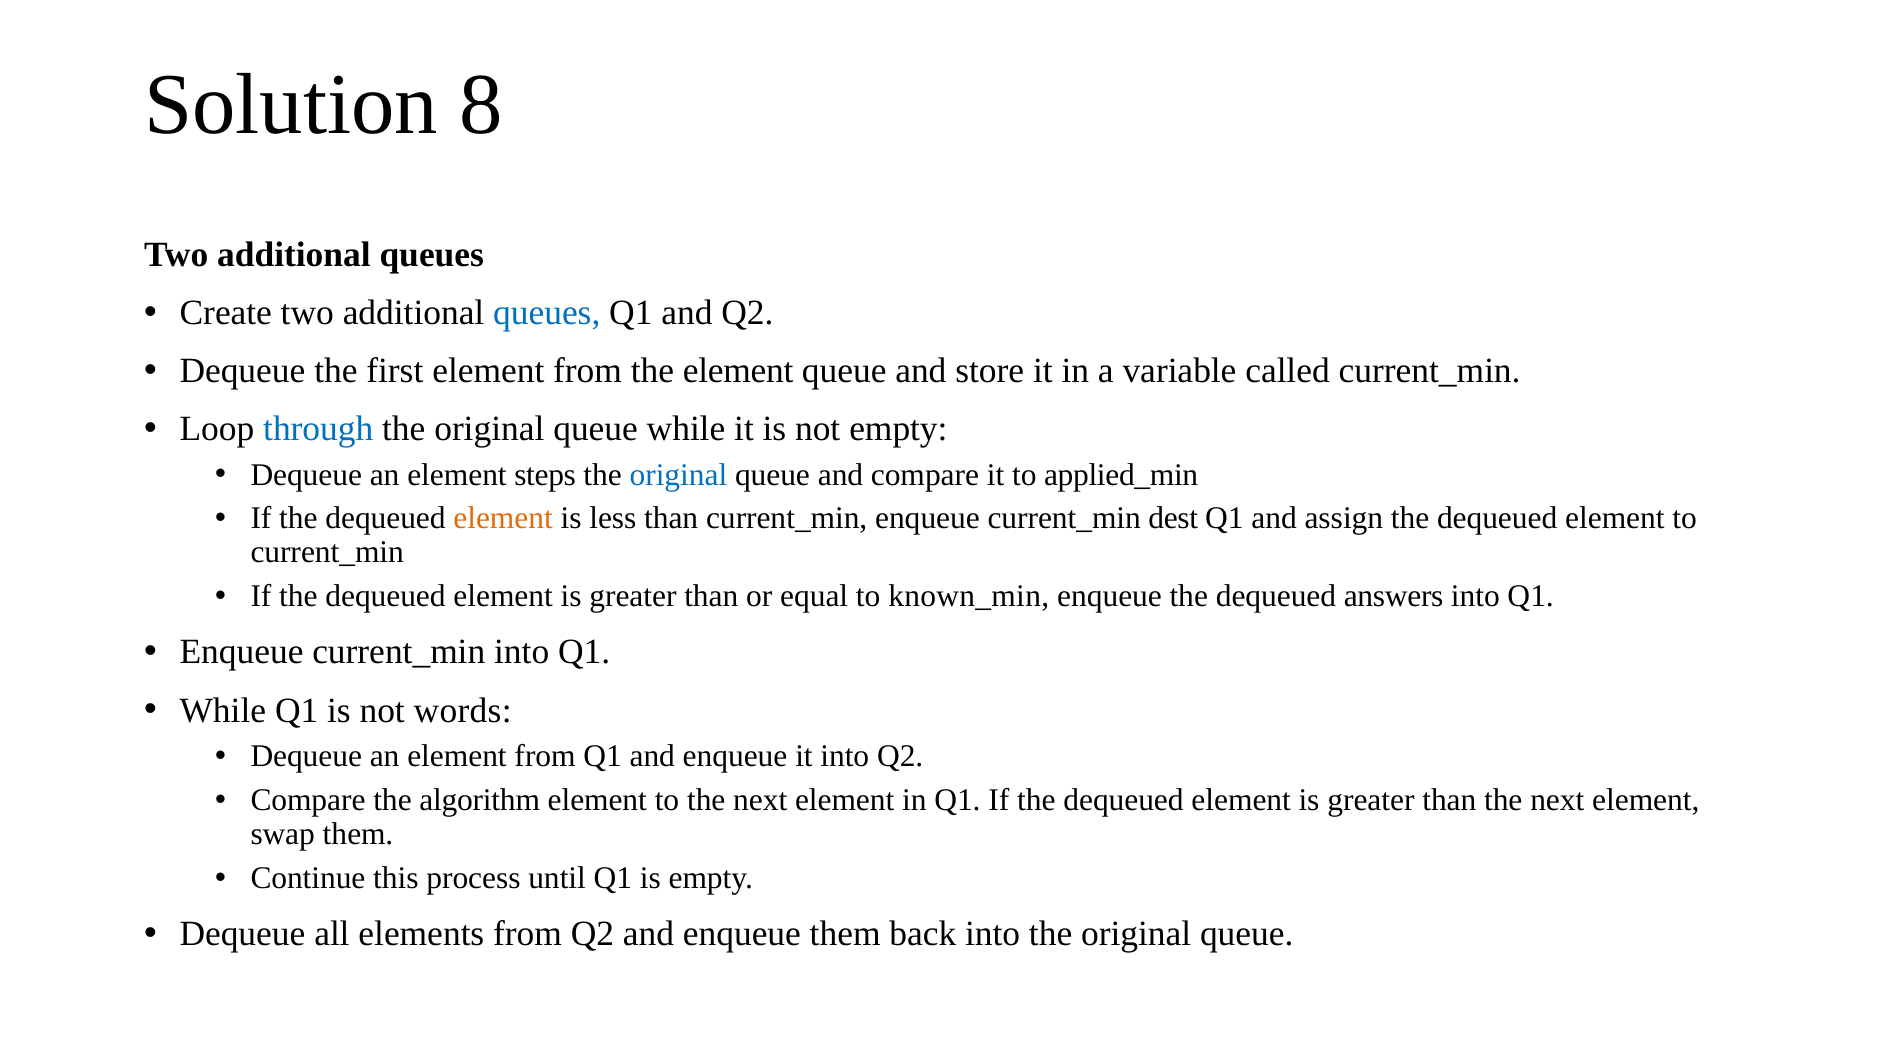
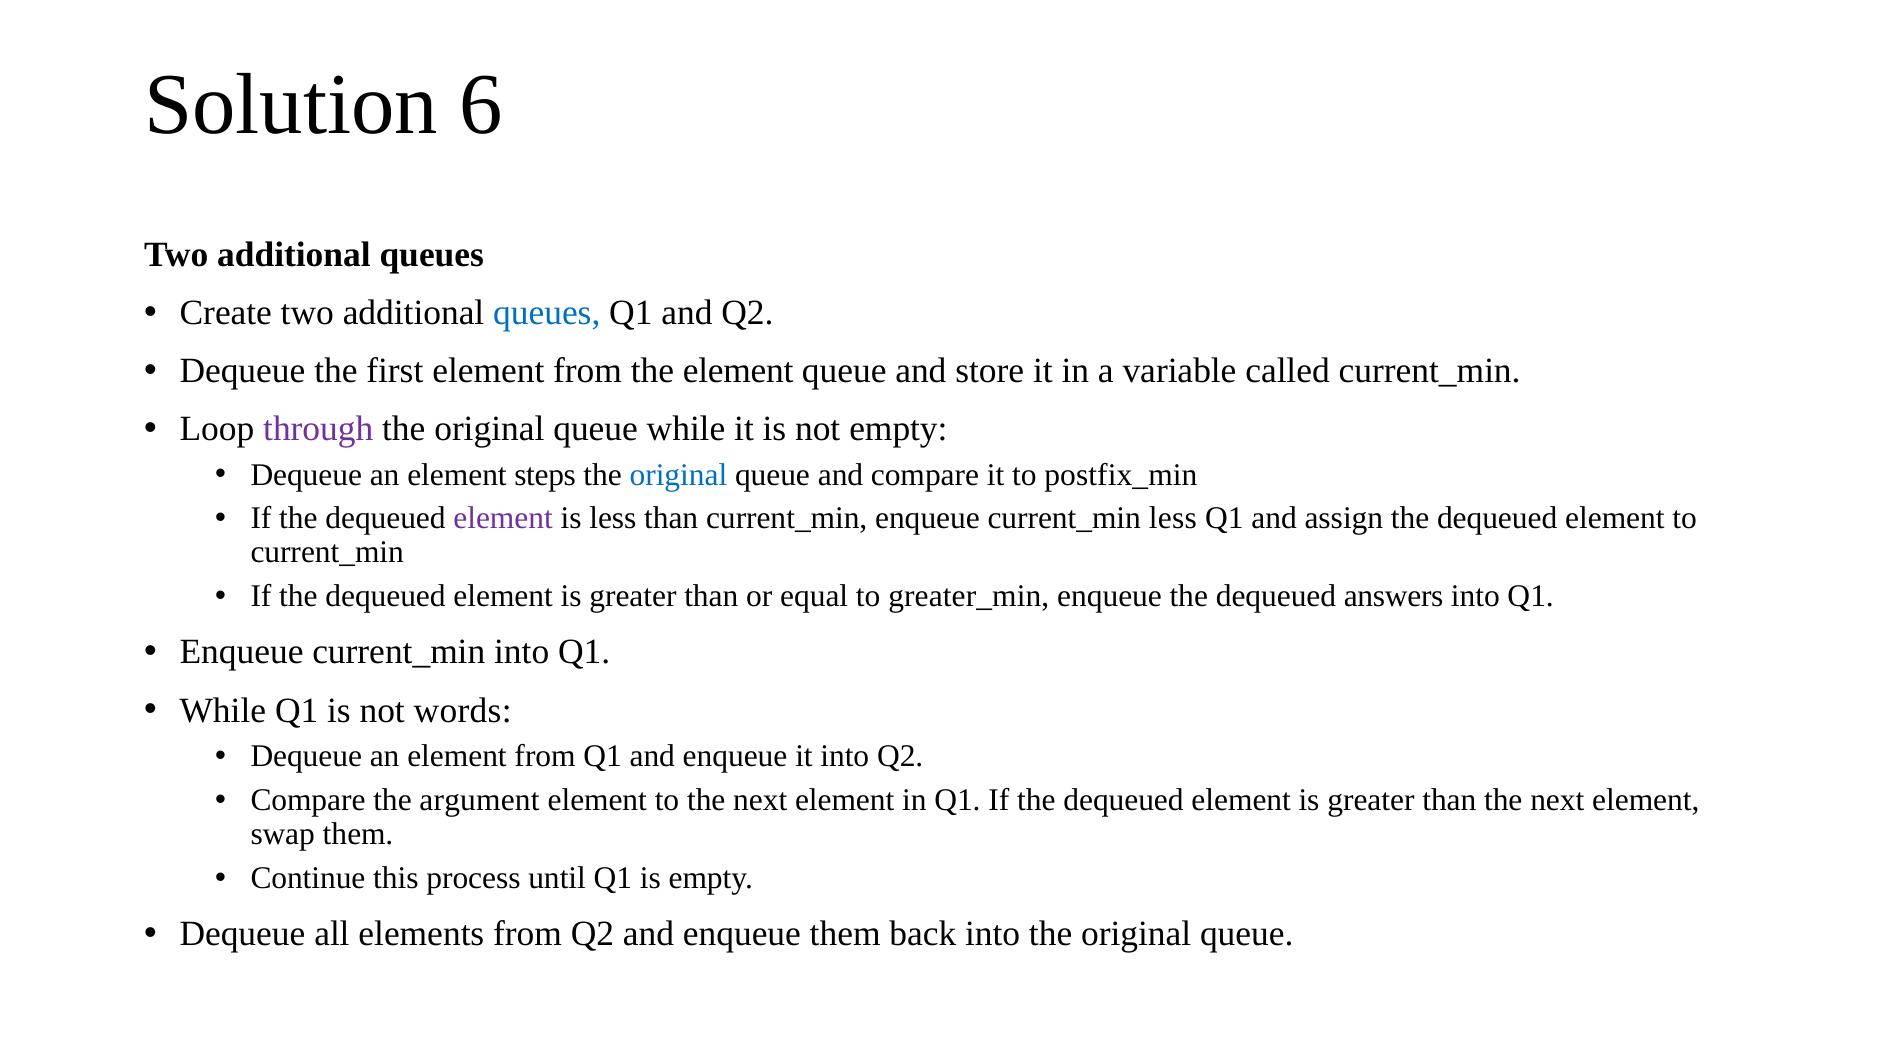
8: 8 -> 6 (481, 105)
through colour: blue -> purple (318, 429)
applied_min: applied_min -> postfix_min (1121, 475)
element colour: orange -> purple (503, 518)
current_min dest: dest -> less (1173, 518)
known_min: known_min -> greater_min (969, 596)
algorithm: algorithm -> argument (480, 800)
